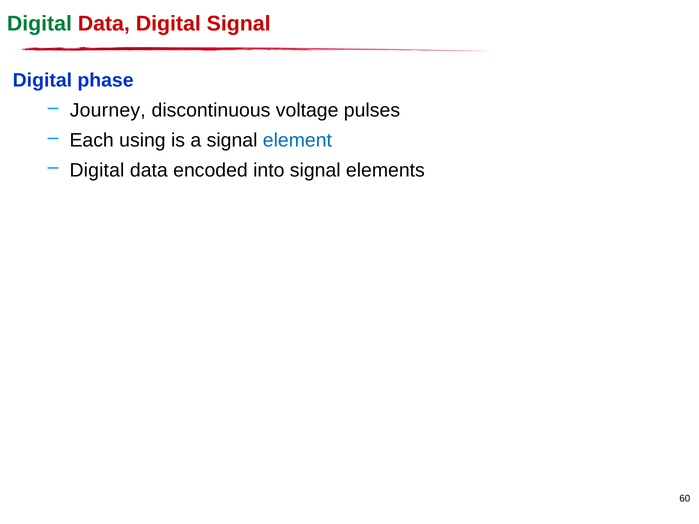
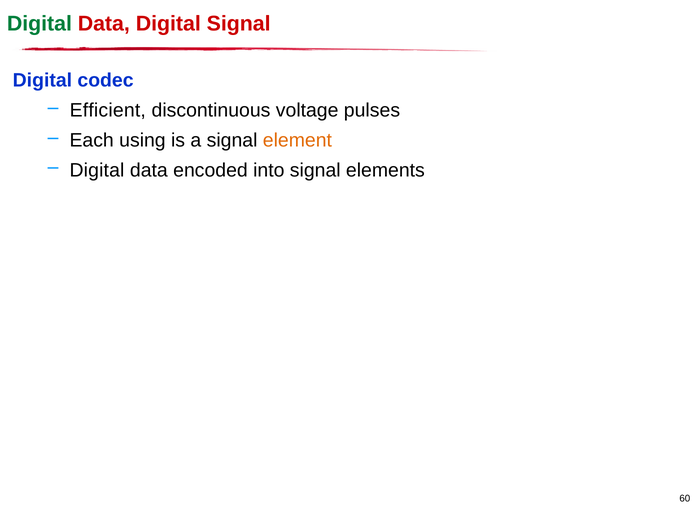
phase: phase -> codec (106, 80)
Journey: Journey -> Efficient (108, 110)
element colour: blue -> orange (297, 140)
